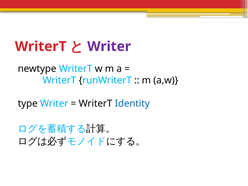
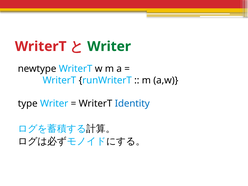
Writer colour: purple -> green (109, 46)
